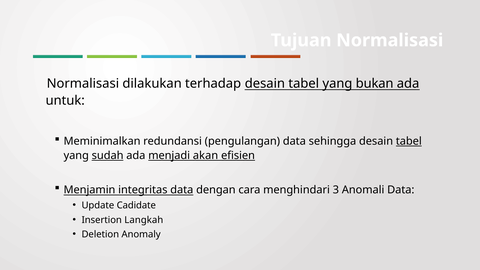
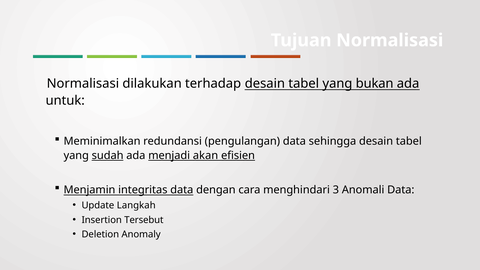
tabel underline: present -> none (409, 141)
Cadidate: Cadidate -> Langkah (136, 205)
Langkah: Langkah -> Tersebut (144, 220)
